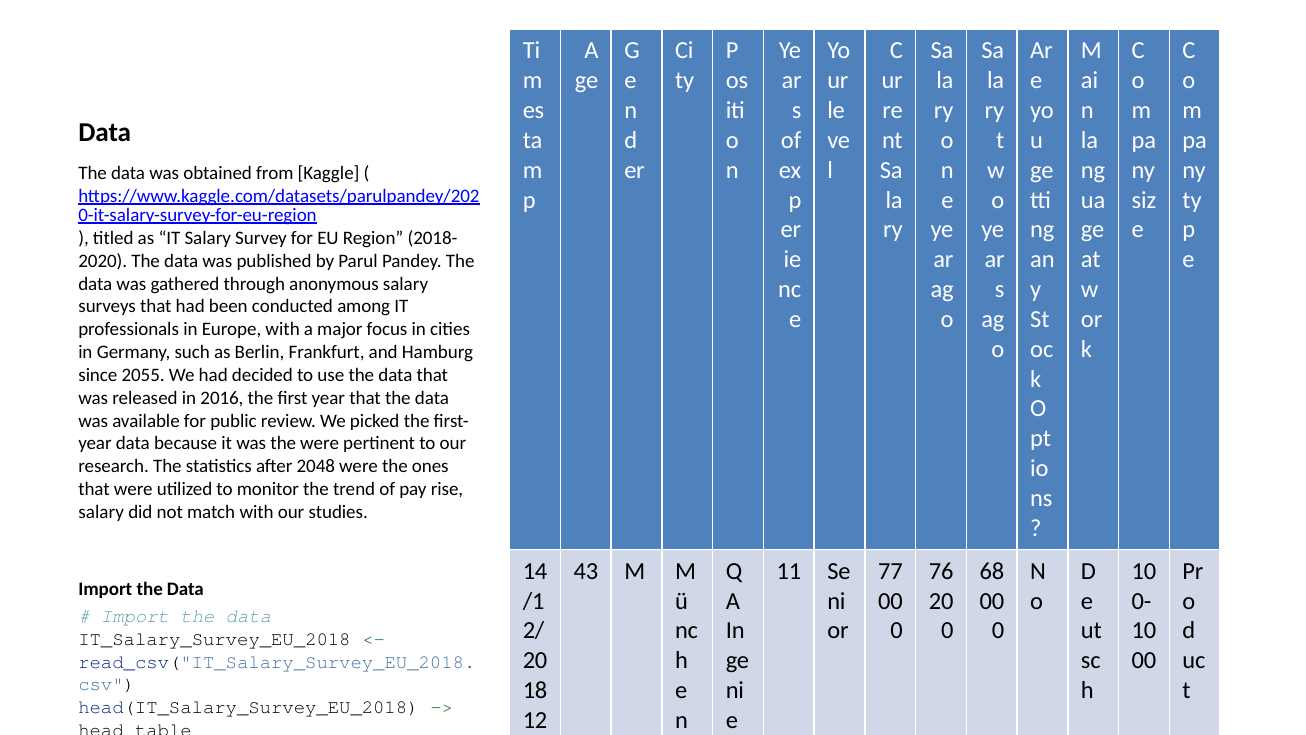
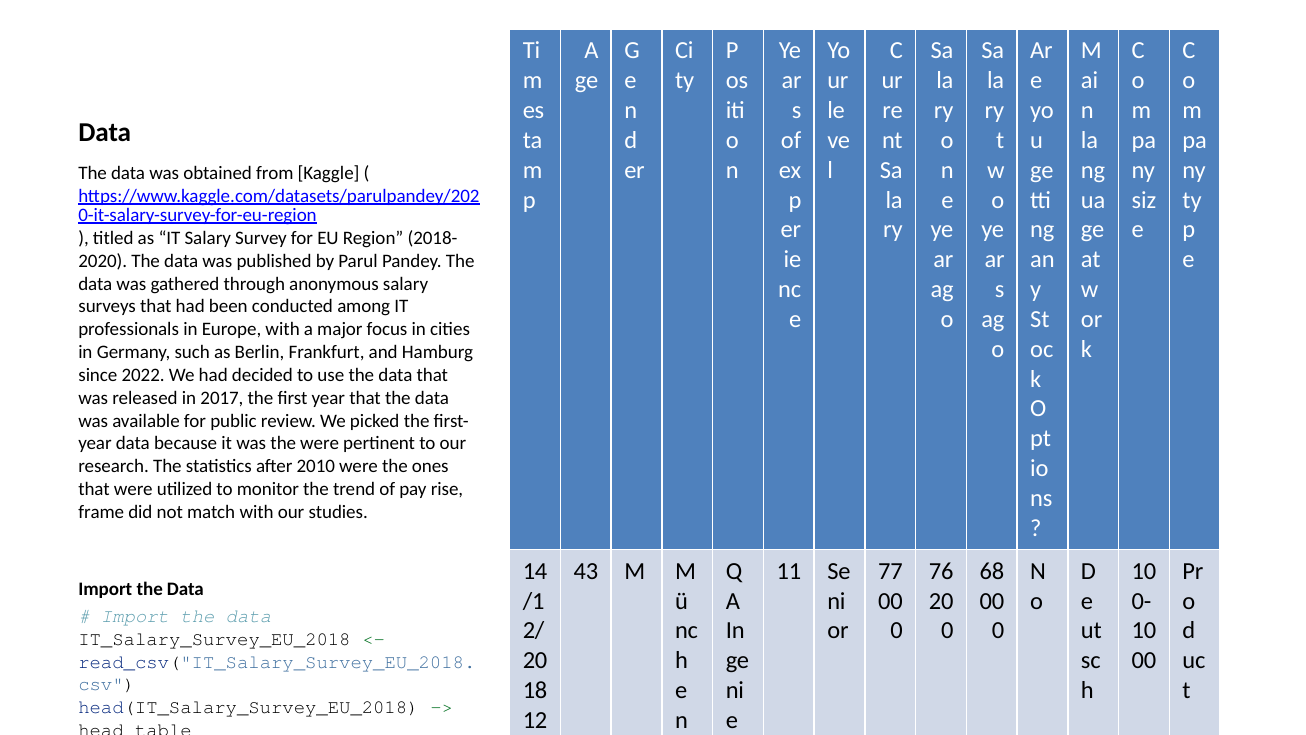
2055: 2055 -> 2022 (143, 375)
2016: 2016 -> 2017 (222, 398)
2048: 2048 -> 2010 (316, 466)
salary: salary -> frame (101, 512)
